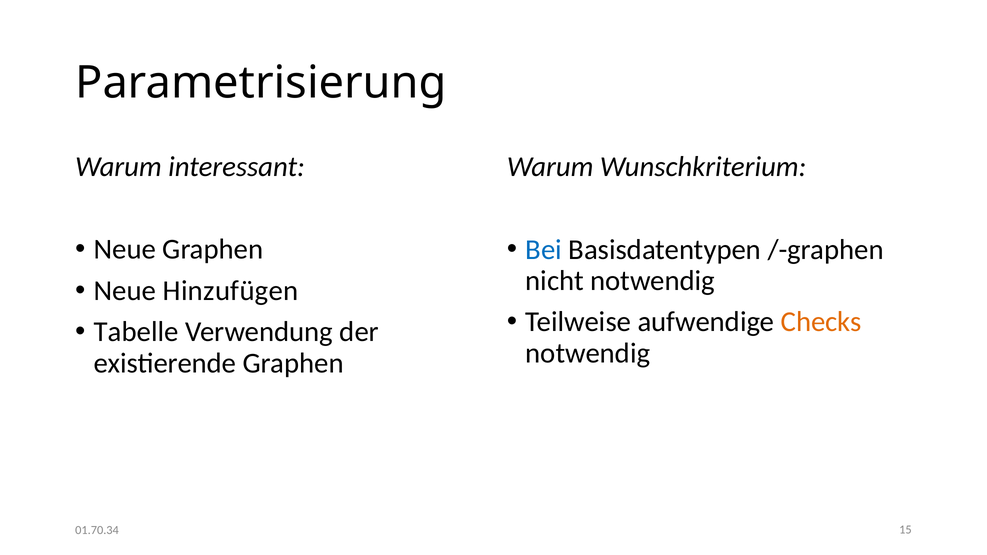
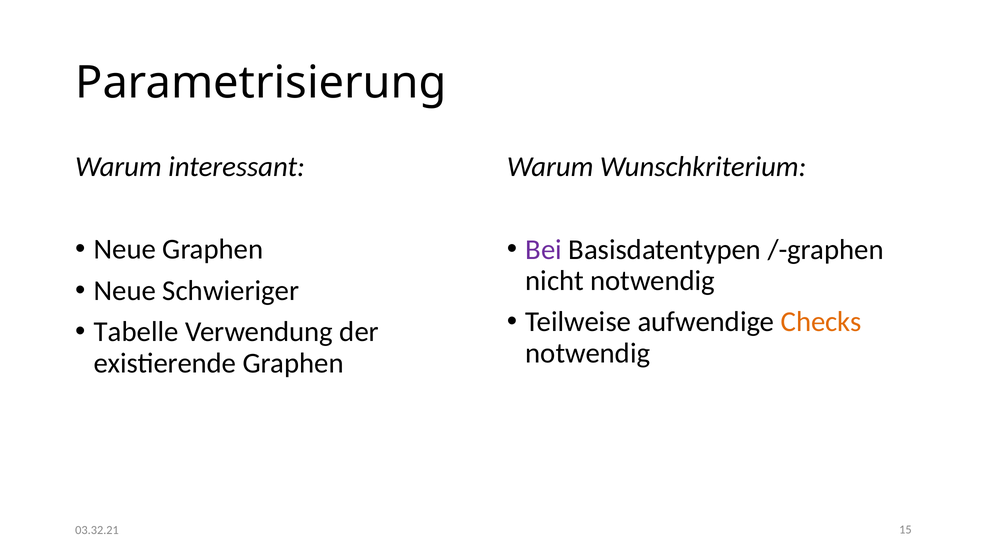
Bei colour: blue -> purple (544, 250)
Hinzufügen: Hinzufügen -> Schwieriger (231, 291)
01.70.34: 01.70.34 -> 03.32.21 (97, 530)
